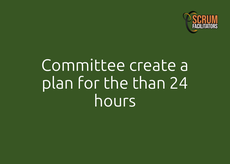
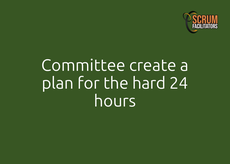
than: than -> hard (149, 83)
